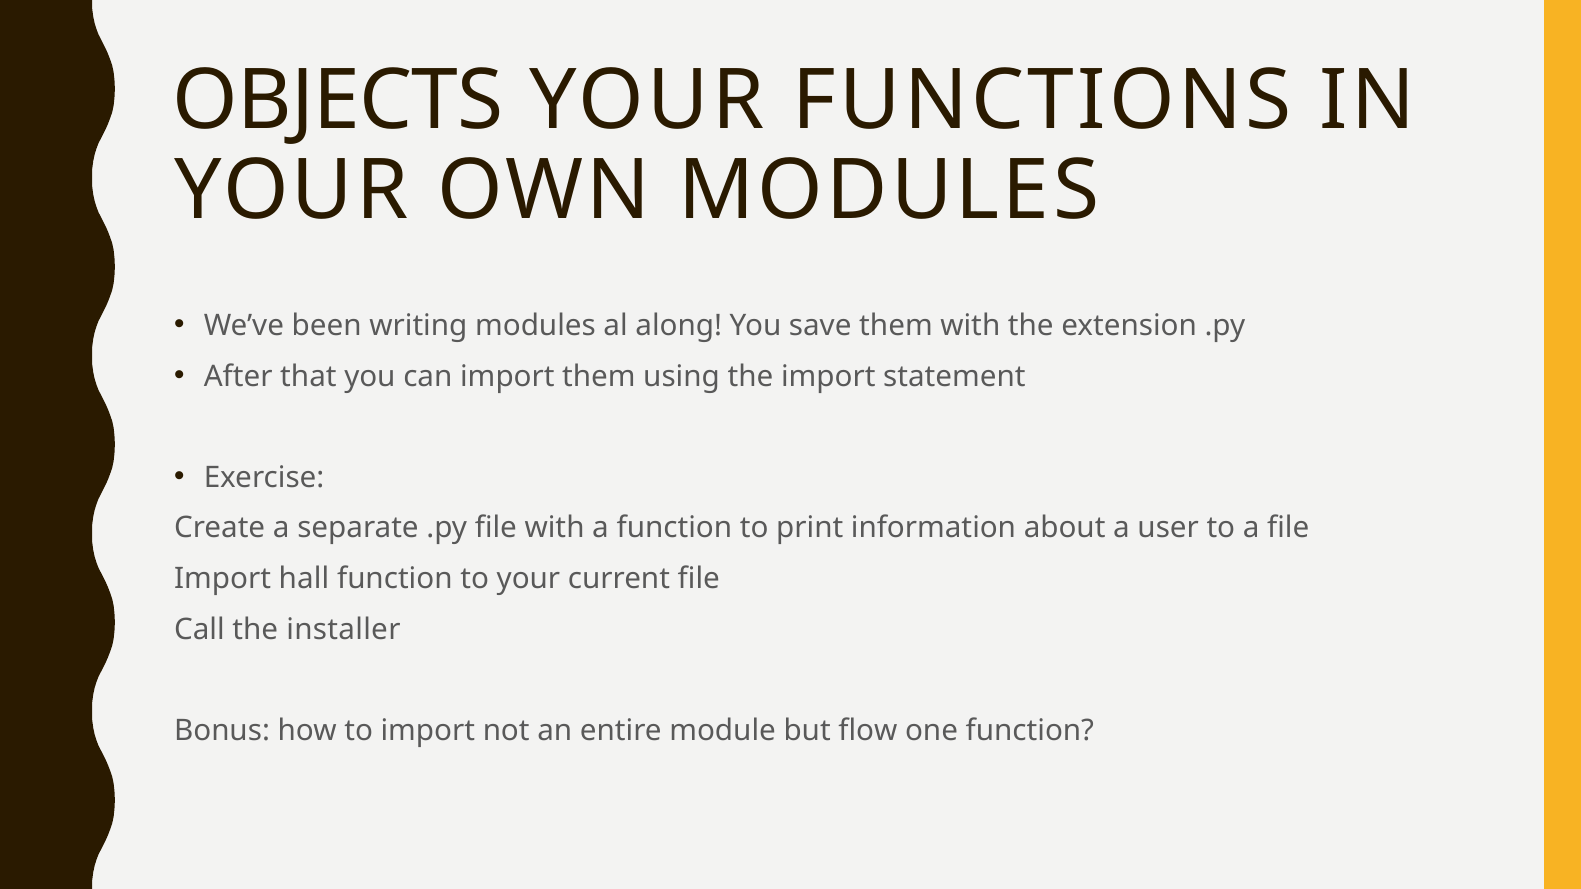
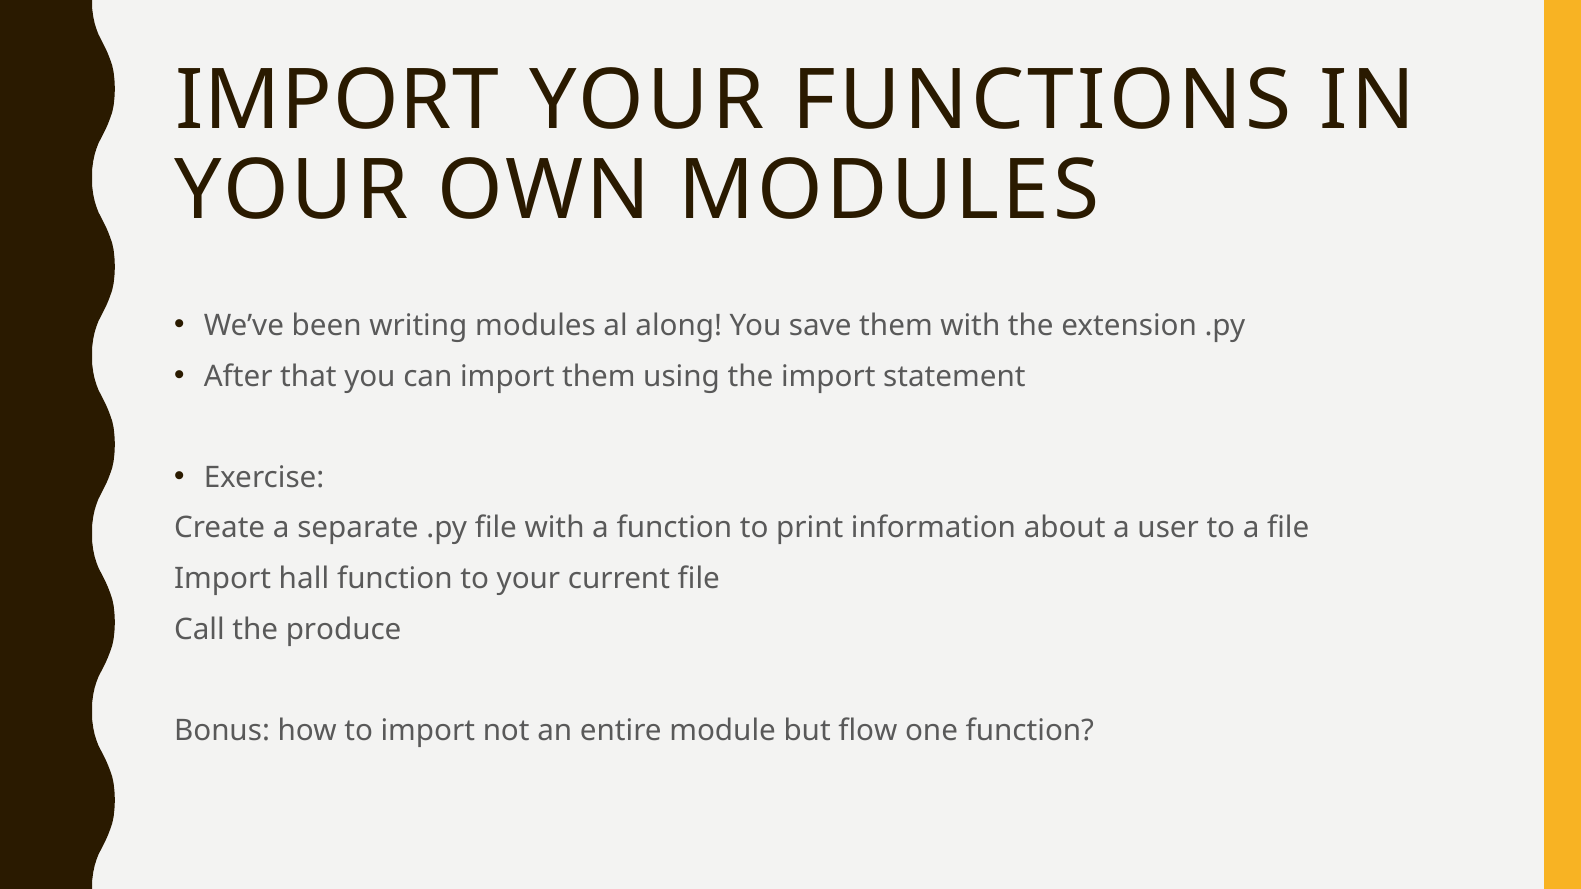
OBJECTS: OBJECTS -> IMPORT (337, 100)
installer: installer -> produce (344, 630)
